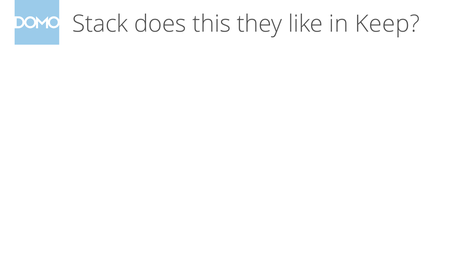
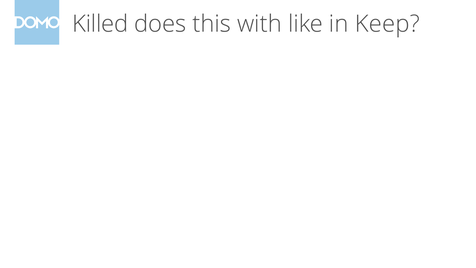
Stack: Stack -> Killed (100, 24)
they: they -> with (259, 24)
